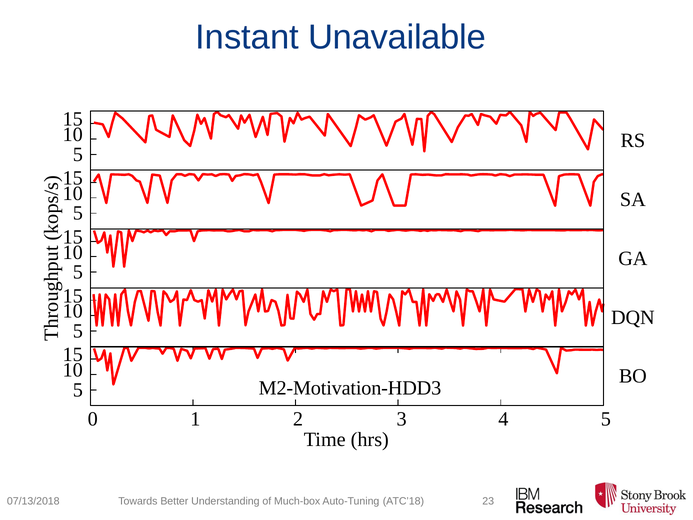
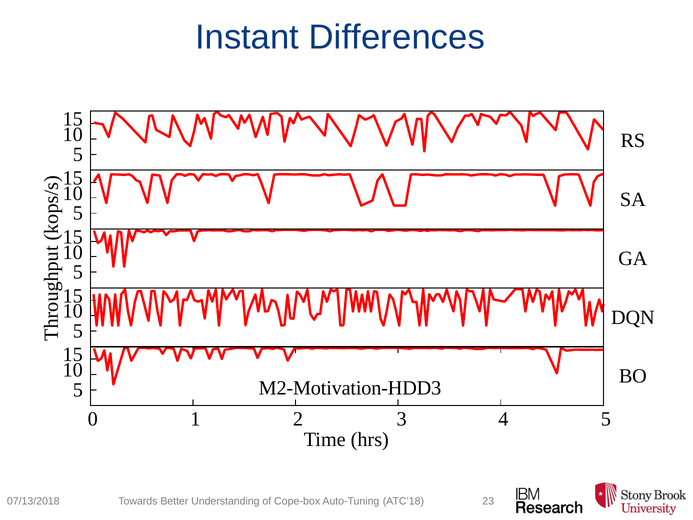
Unavailable: Unavailable -> Differences (397, 37)
Much-box: Much-box -> Cope-box (297, 501)
